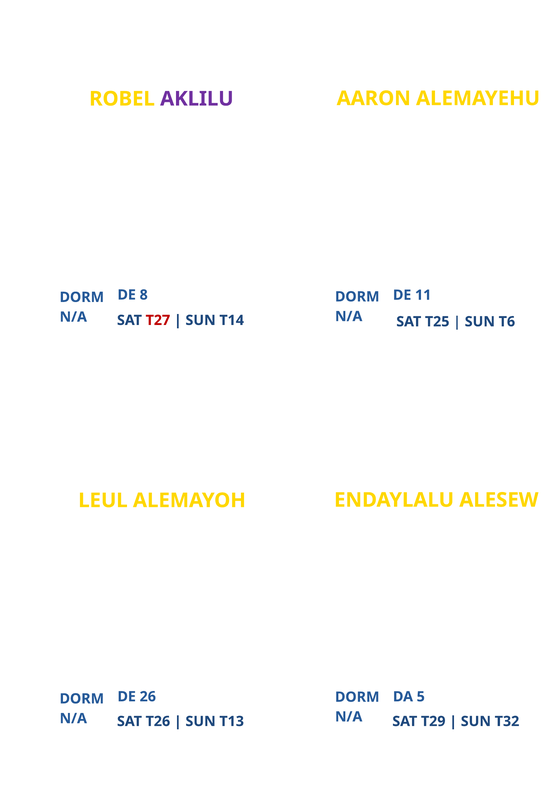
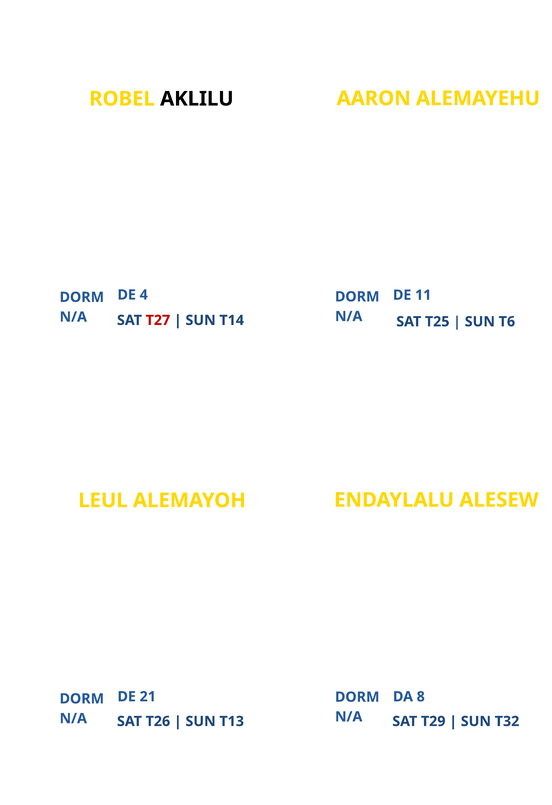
AKLILU colour: purple -> black (197, 99)
8: 8 -> 4 (144, 295)
26: 26 -> 21 (148, 697)
5: 5 -> 8 (421, 698)
